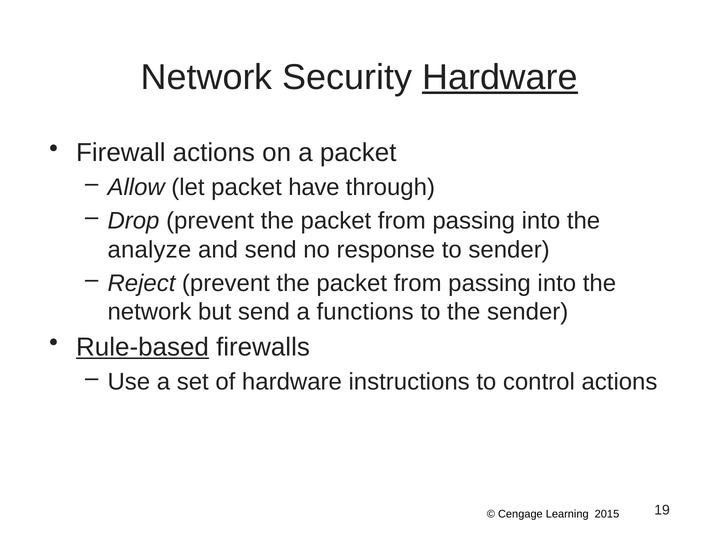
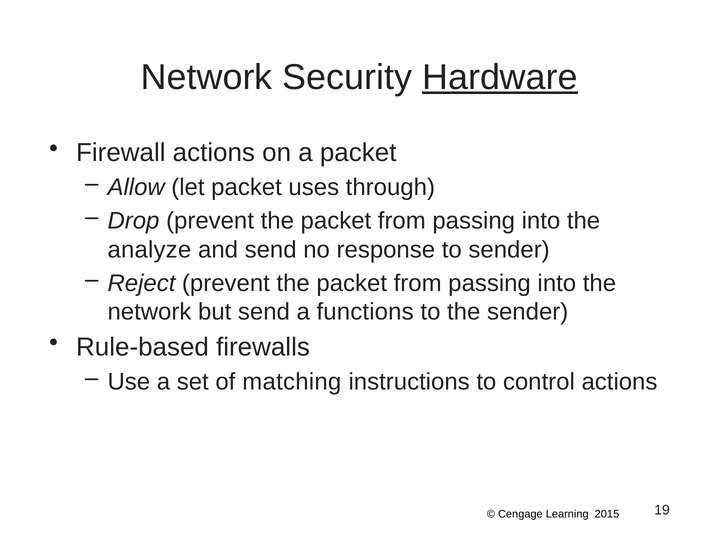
have: have -> uses (314, 187)
Rule-based underline: present -> none (143, 347)
of hardware: hardware -> matching (292, 382)
